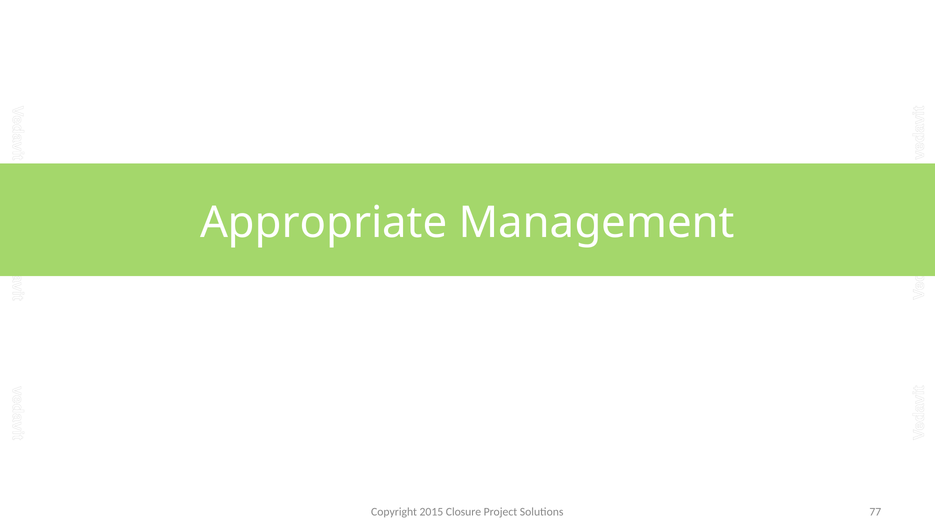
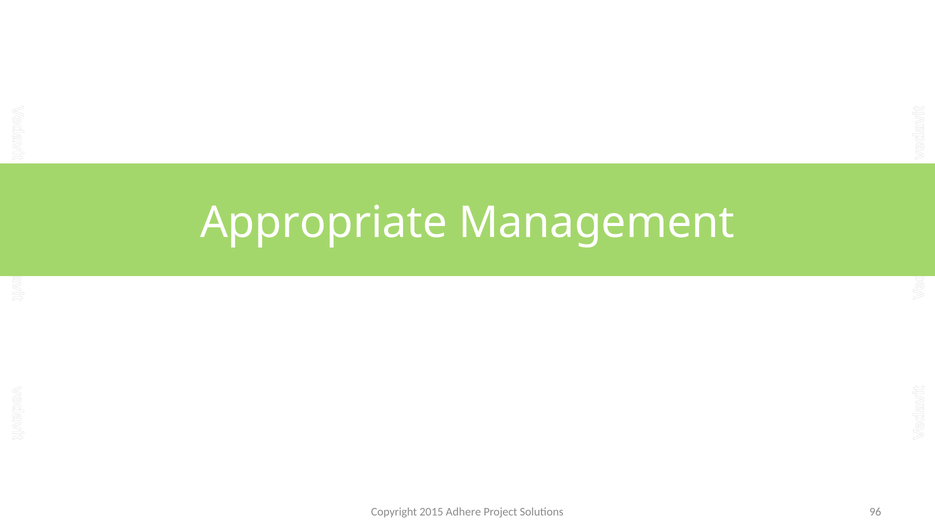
Closure: Closure -> Adhere (463, 512)
77: 77 -> 96 (875, 512)
